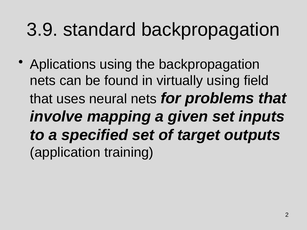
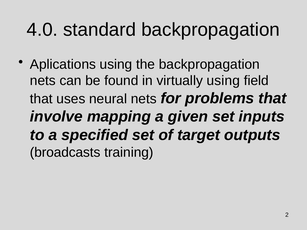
3.9: 3.9 -> 4.0 (42, 30)
application: application -> broadcasts (65, 152)
